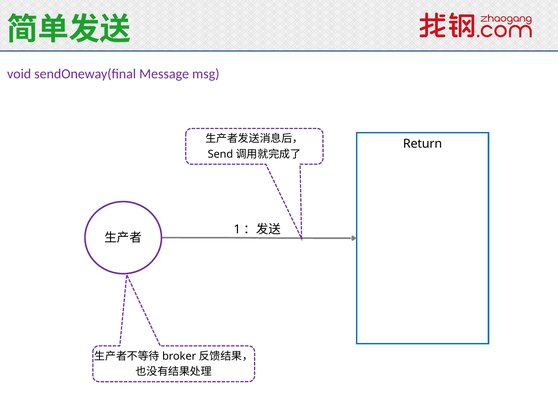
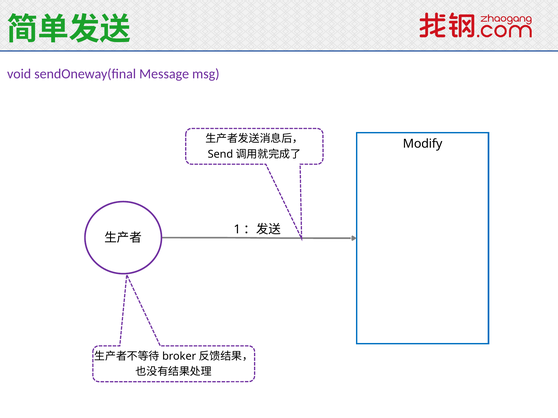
Return: Return -> Modify (423, 144)
